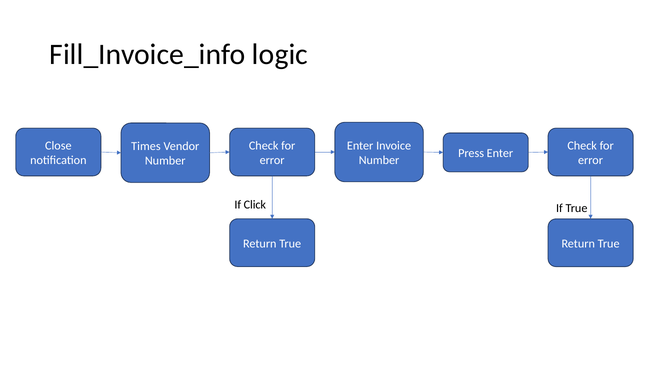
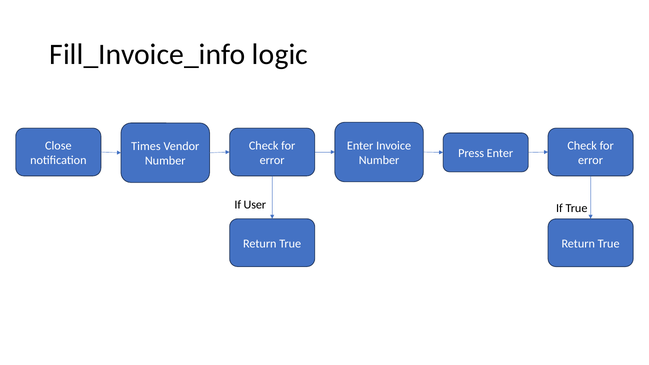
Click: Click -> User (255, 205)
